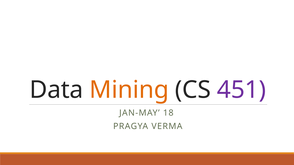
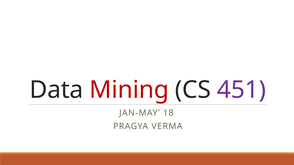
Mining colour: orange -> red (129, 90)
